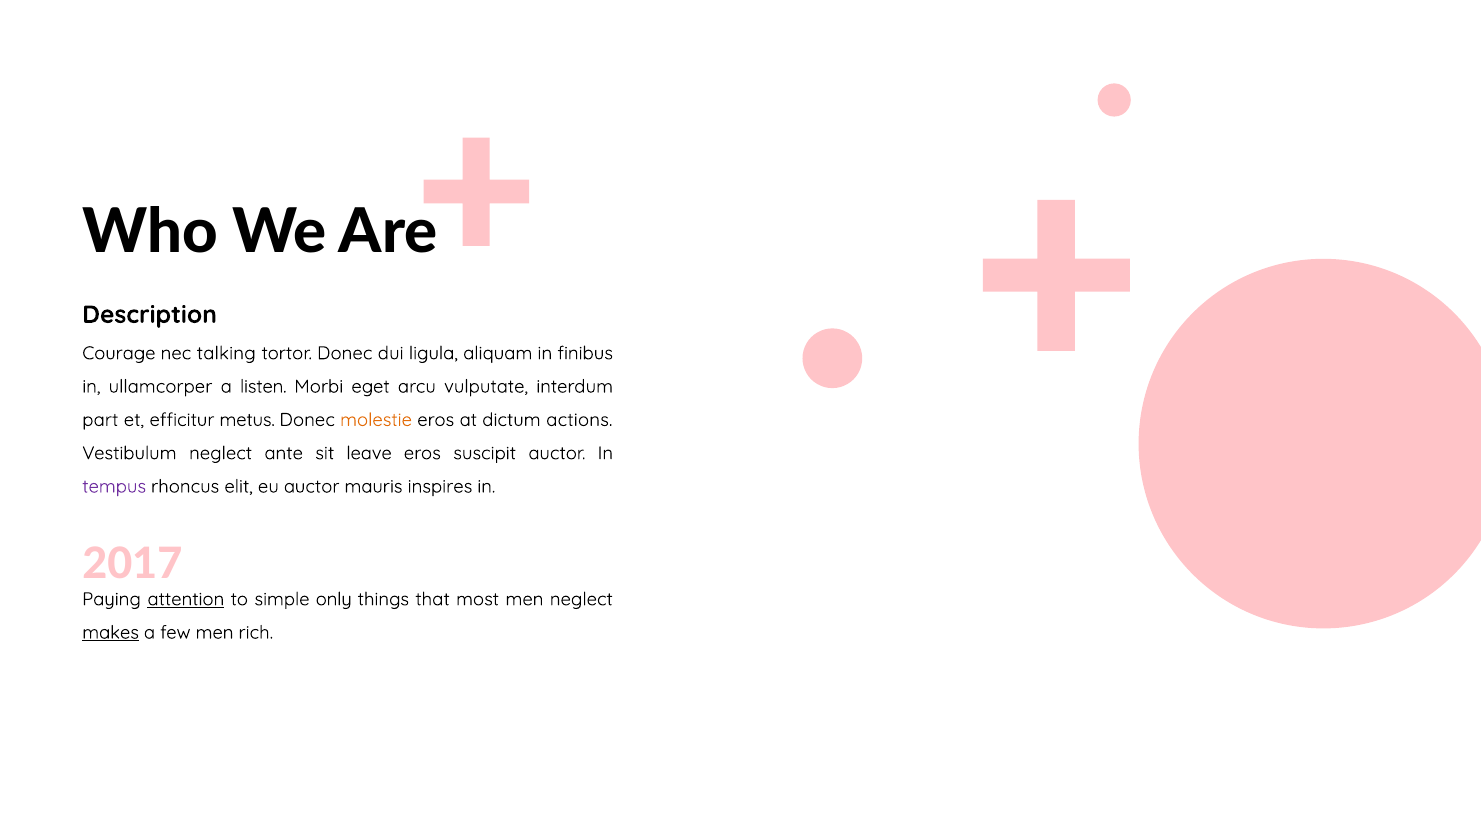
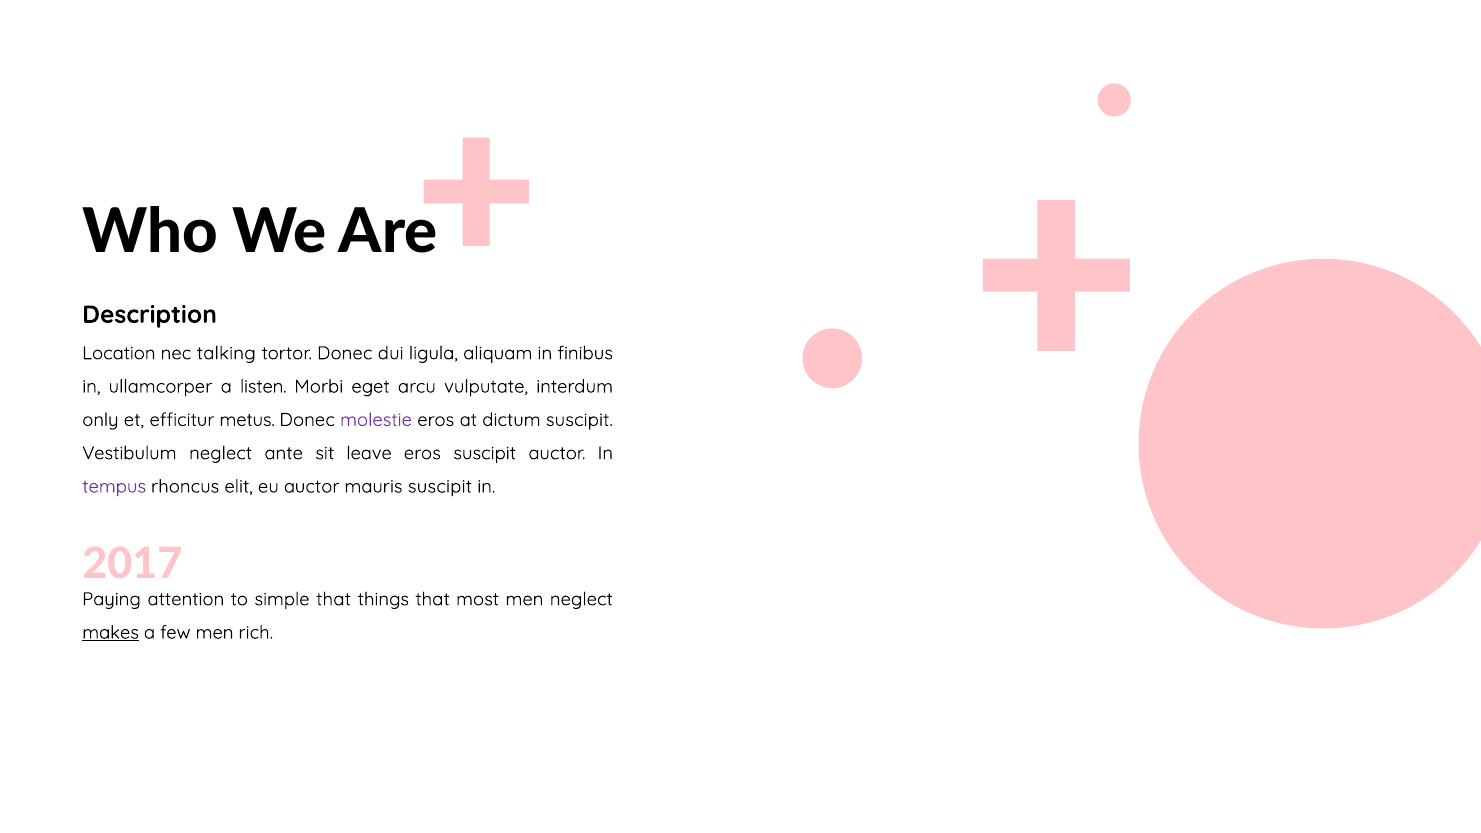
Courage: Courage -> Location (119, 353)
part: part -> only (100, 420)
molestie colour: orange -> purple (376, 420)
dictum actions: actions -> suscipit (579, 420)
mauris inspires: inspires -> suscipit (440, 487)
attention underline: present -> none (186, 599)
simple only: only -> that (334, 599)
